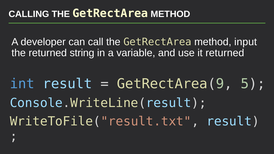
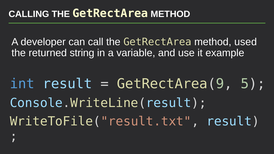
input: input -> used (246, 42)
it returned: returned -> example (225, 53)
